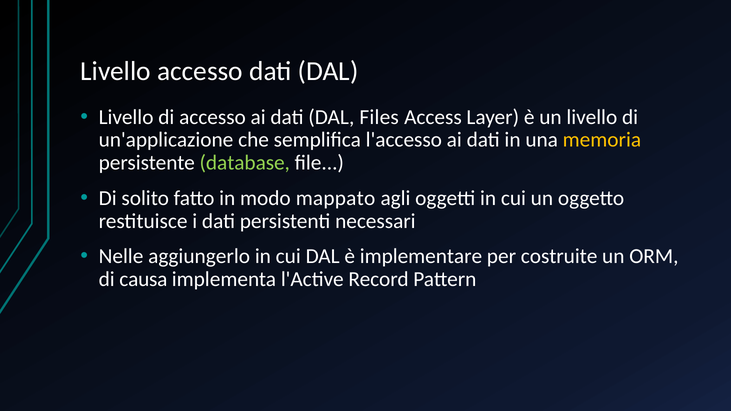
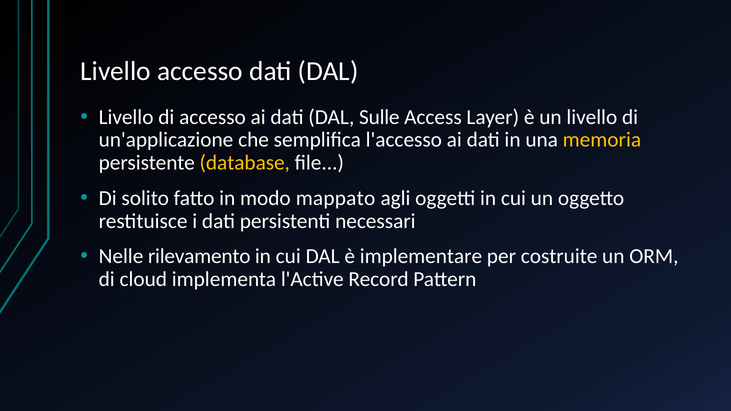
Files: Files -> Sulle (379, 117)
database colour: light green -> yellow (245, 163)
aggiungerlo: aggiungerlo -> rilevamento (199, 256)
causa: causa -> cloud (143, 279)
